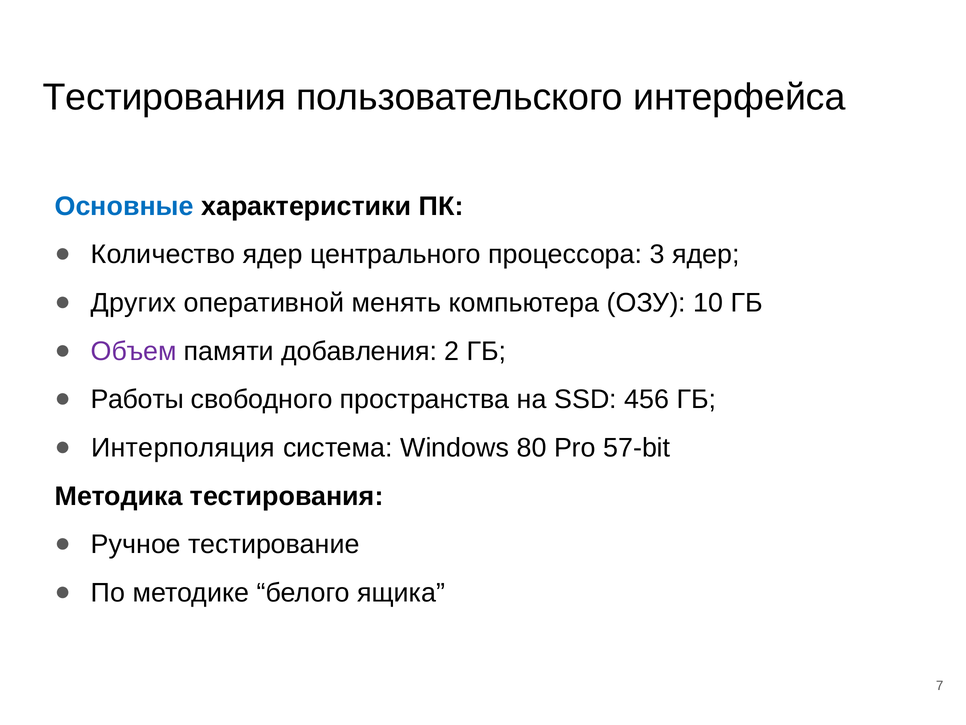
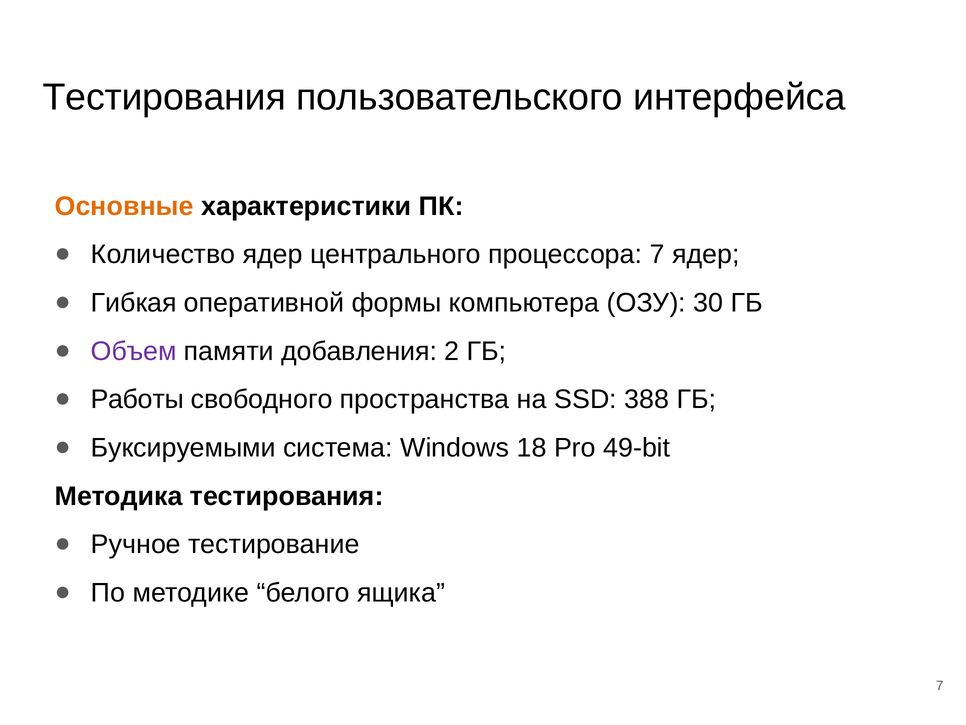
Основные colour: blue -> orange (124, 206)
процессора 3: 3 -> 7 (657, 254)
Других: Других -> Гибкая (134, 303)
менять: менять -> формы (396, 303)
10: 10 -> 30 (708, 303)
456: 456 -> 388 (647, 399)
Интерполяция: Интерполяция -> Буксируемыми (183, 448)
80: 80 -> 18 (532, 448)
57-bit: 57-bit -> 49-bit (637, 448)
